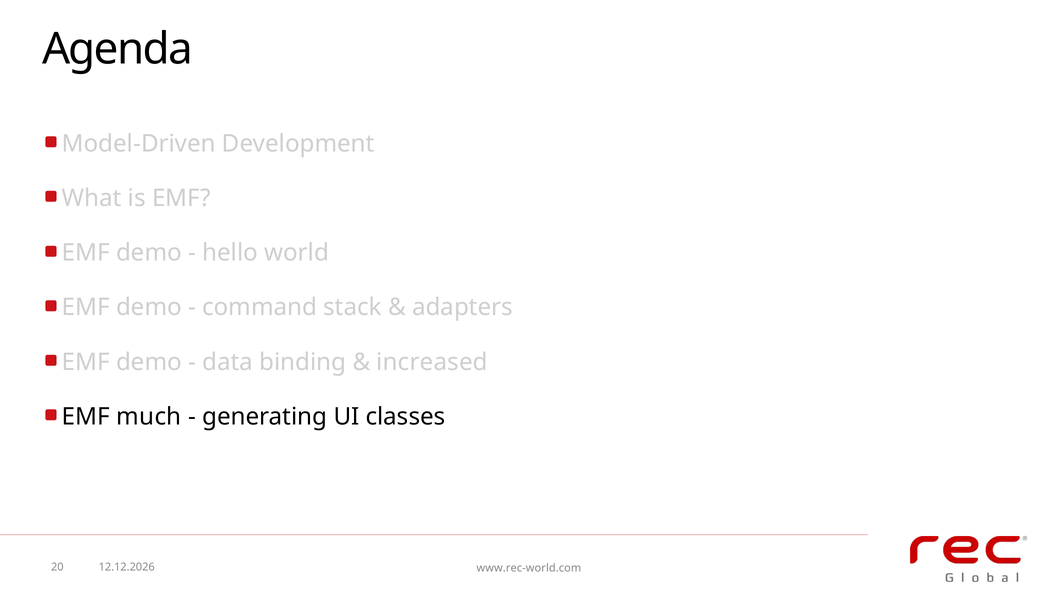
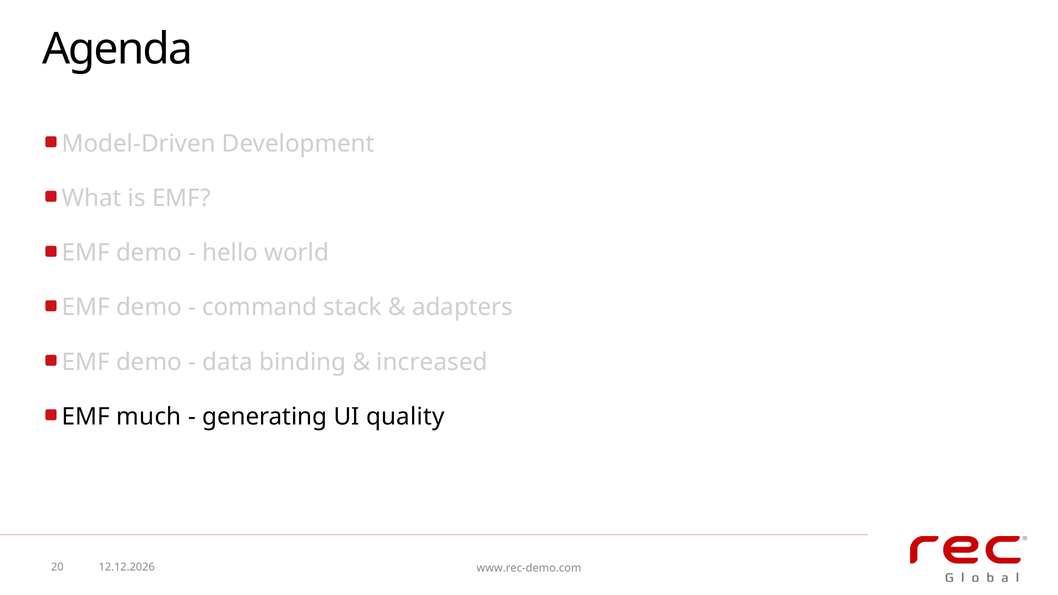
classes: classes -> quality (405, 417)
www.rec-world.com: www.rec-world.com -> www.rec-demo.com (529, 568)
